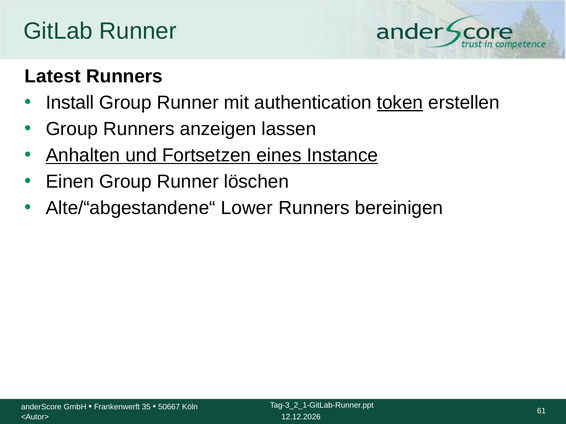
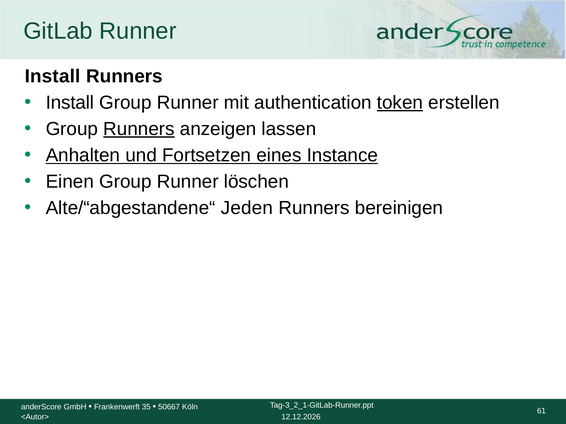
Latest: Latest -> Install (53, 76)
Runners underline: none -> present (139, 129)
Lower: Lower -> Jeden (247, 208)
